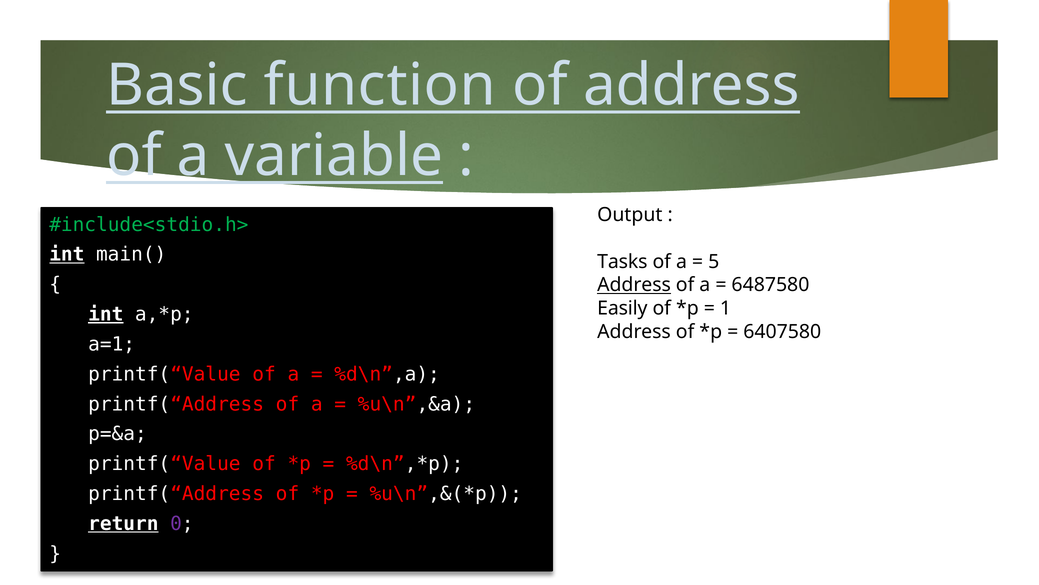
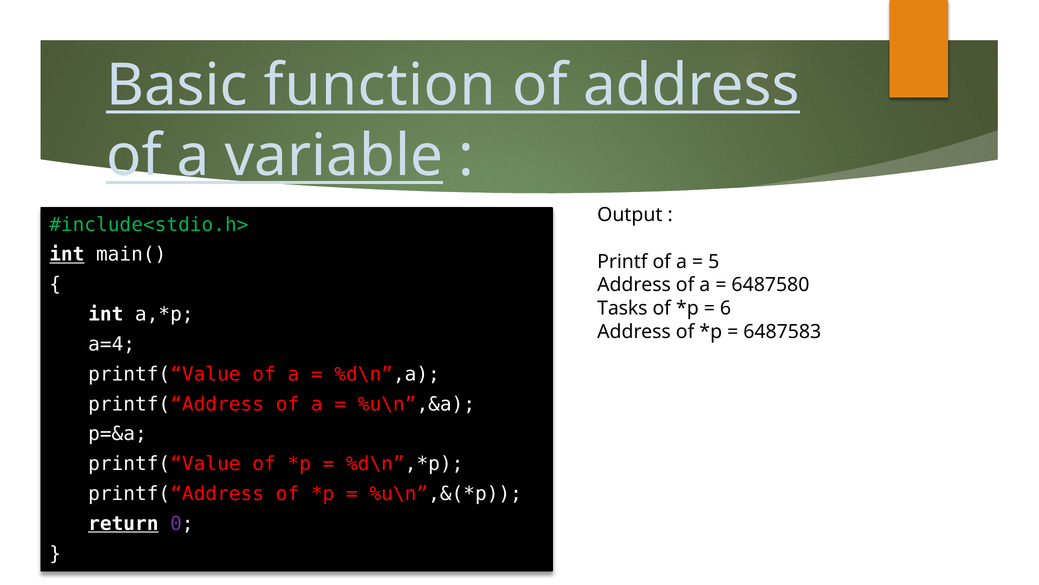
Tasks: Tasks -> Printf (622, 261)
Address underline: present -> none (634, 285)
Easily: Easily -> Tasks (622, 308)
1: 1 -> 6 (726, 308)
int underline: present -> none (106, 314)
6407580: 6407580 -> 6487583 (782, 331)
a=1: a=1 -> a=4 (112, 344)
